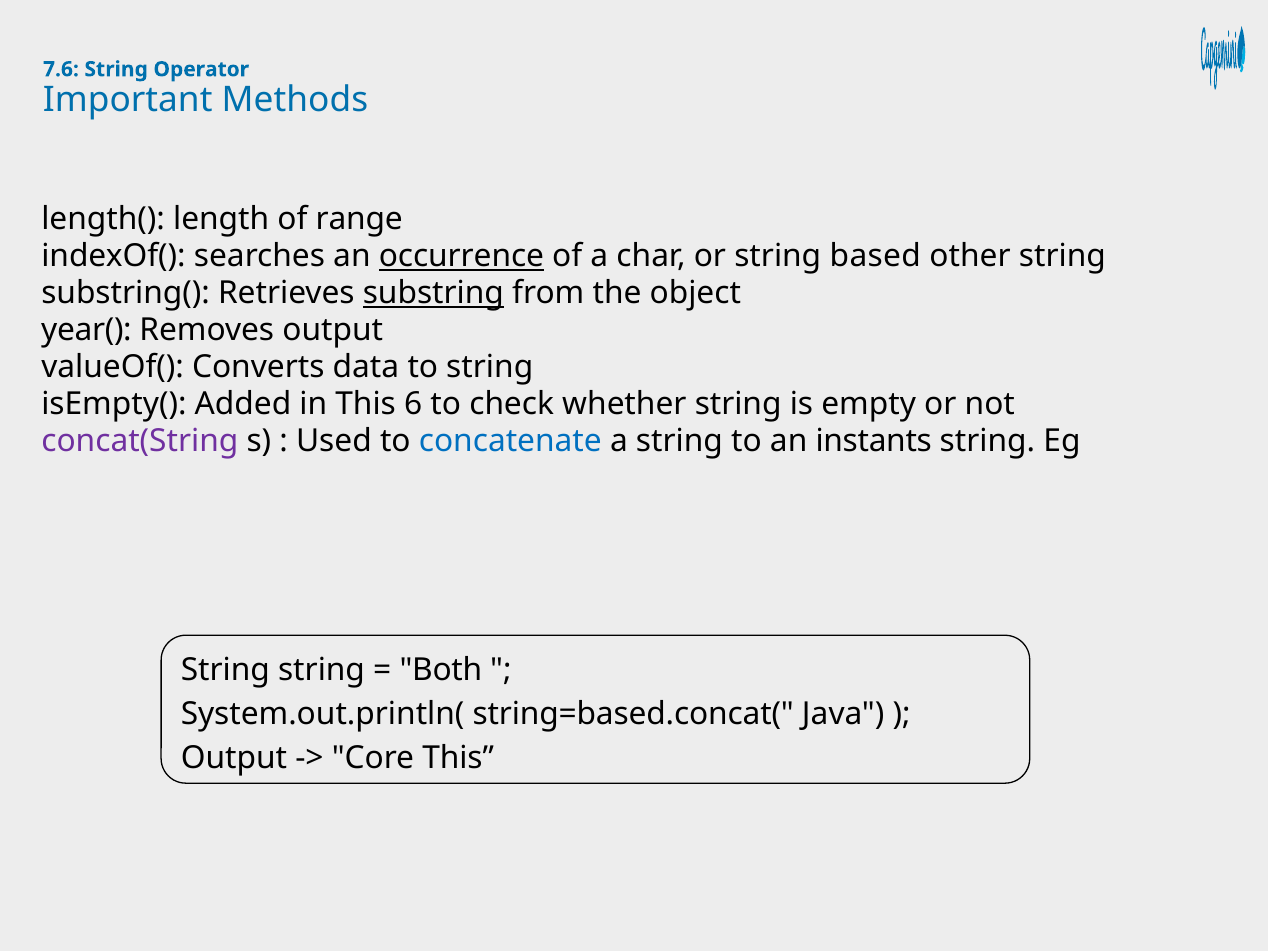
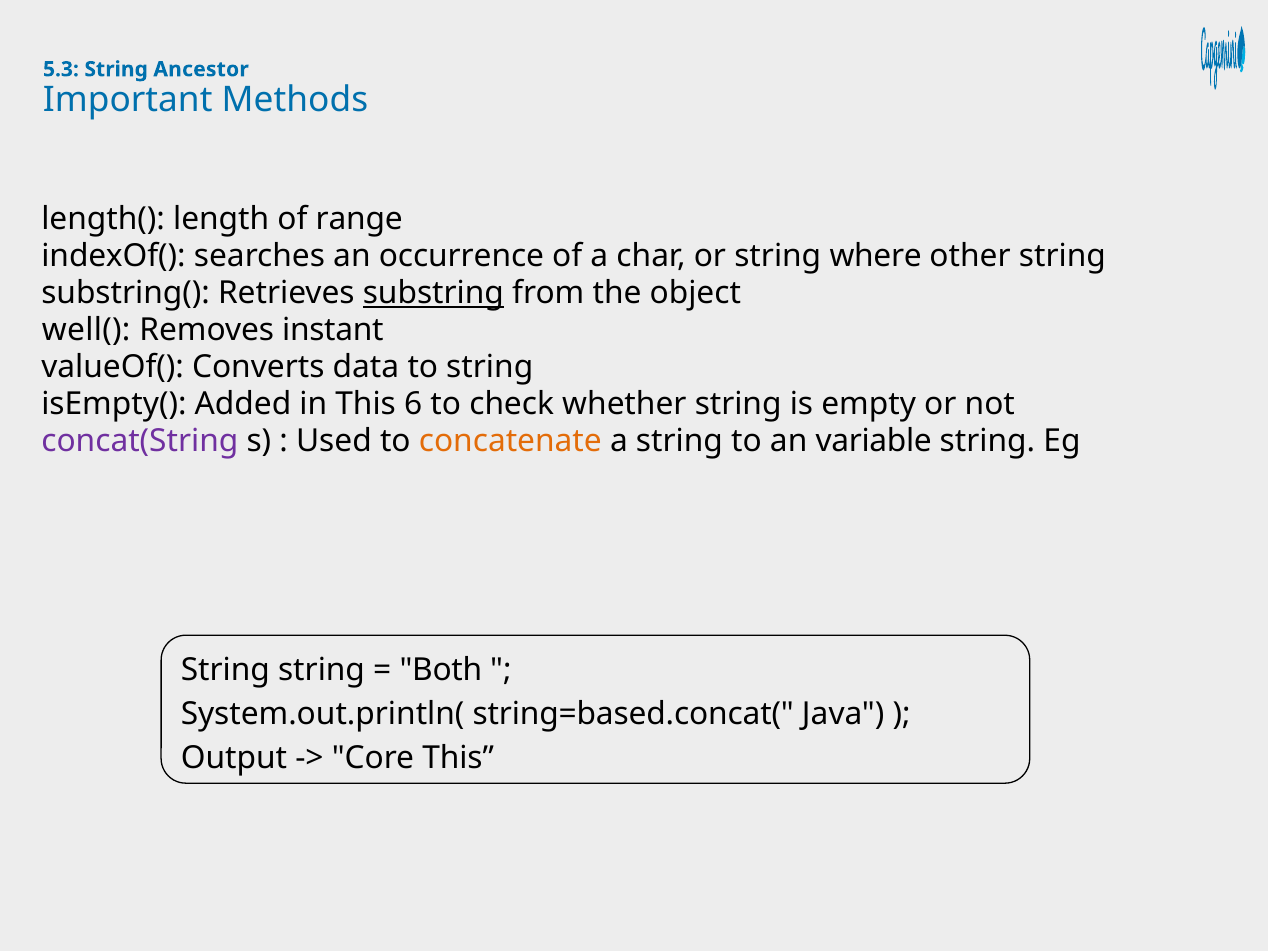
7.6: 7.6 -> 5.3 (61, 69)
Operator: Operator -> Ancestor (201, 69)
occurrence underline: present -> none (461, 257)
based: based -> where (876, 257)
year(: year( -> well( (86, 331)
Removes output: output -> instant (333, 331)
concatenate colour: blue -> orange (510, 441)
instants: instants -> variable (874, 441)
